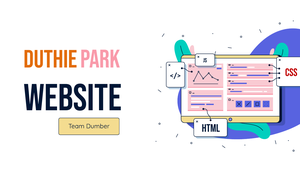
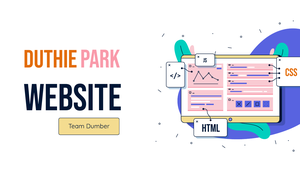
CSS colour: red -> orange (291, 72)
